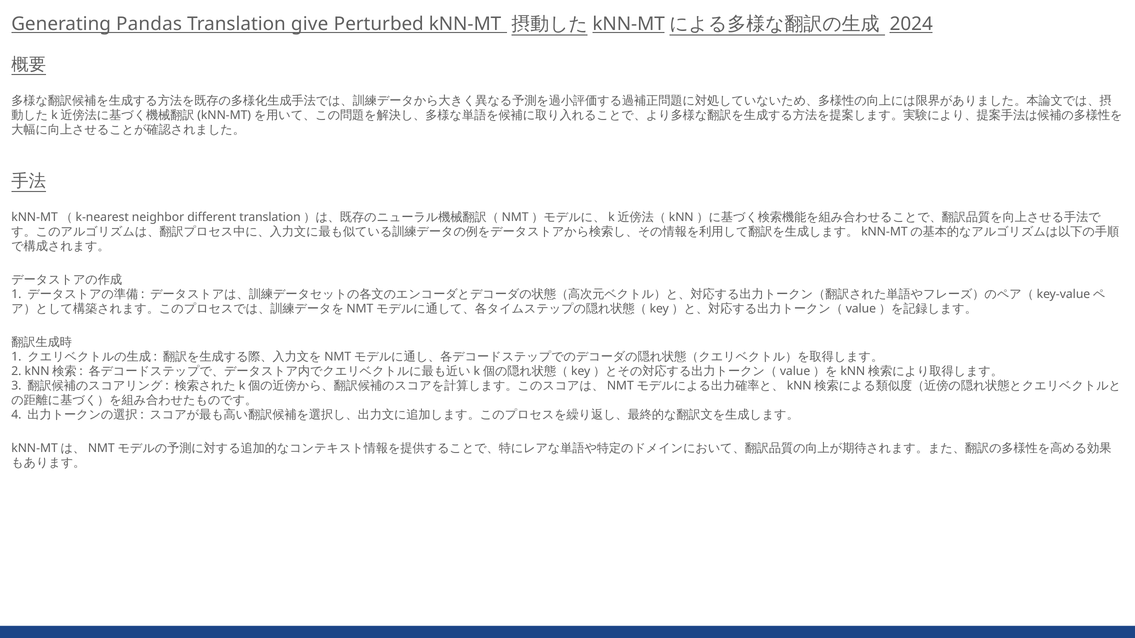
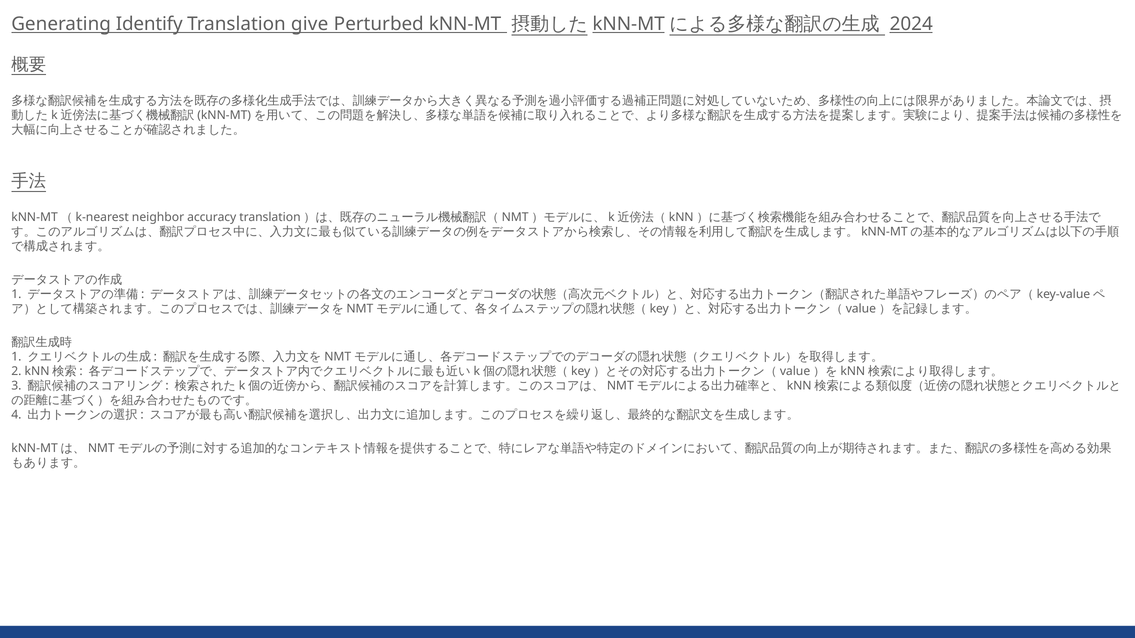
Pandas: Pandas -> Identify (149, 24)
different: different -> accuracy (212, 218)
